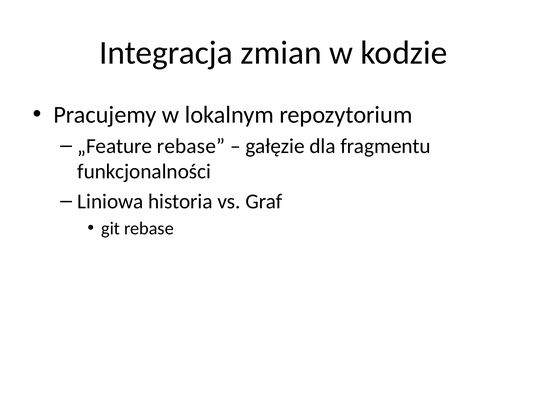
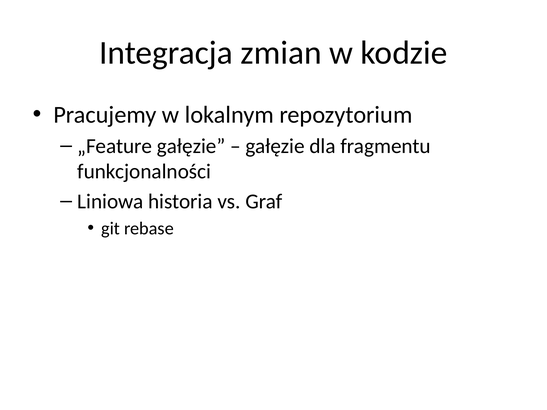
„Feature rebase: rebase -> gałęzie (191, 146)
